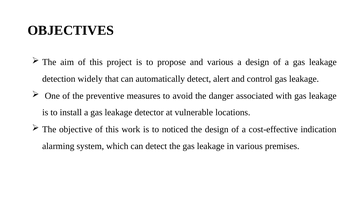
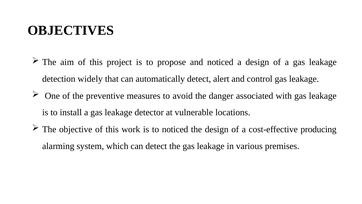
and various: various -> noticed (220, 62)
indication: indication -> producing (319, 129)
